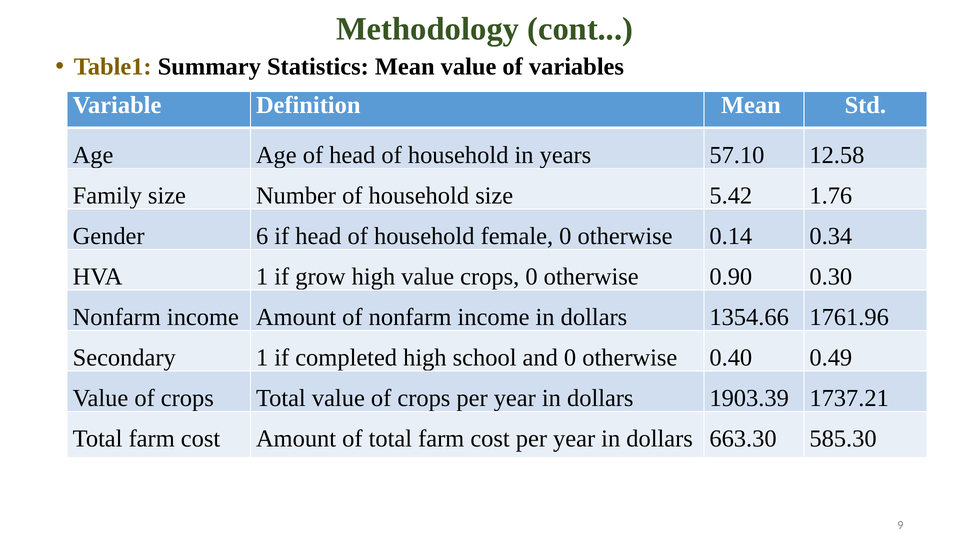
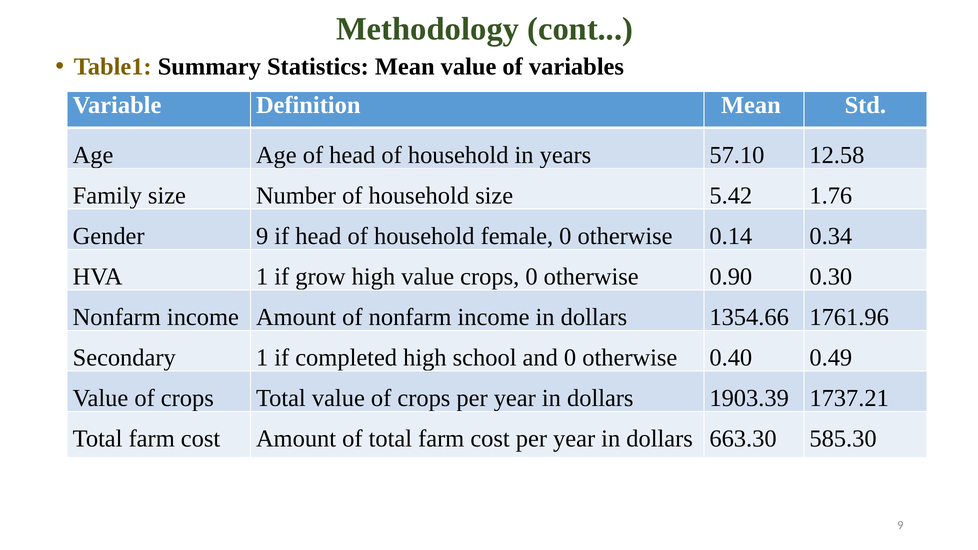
Gender 6: 6 -> 9 (262, 236)
